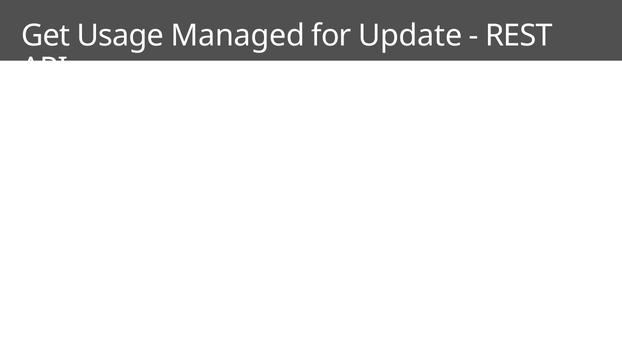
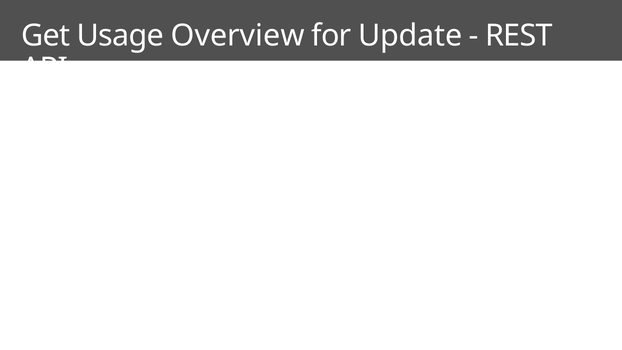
Managed: Managed -> Overview (238, 36)
